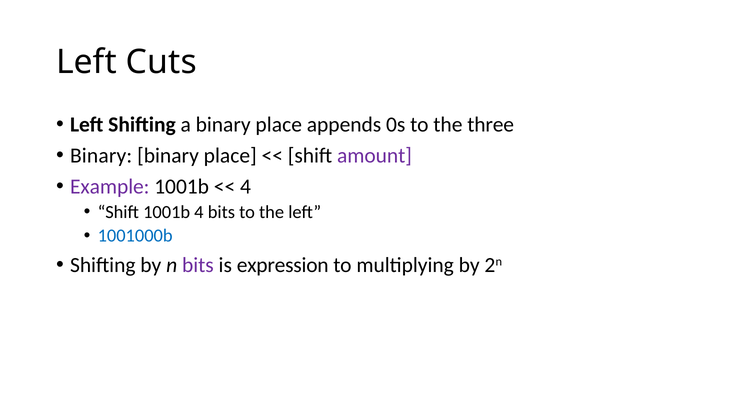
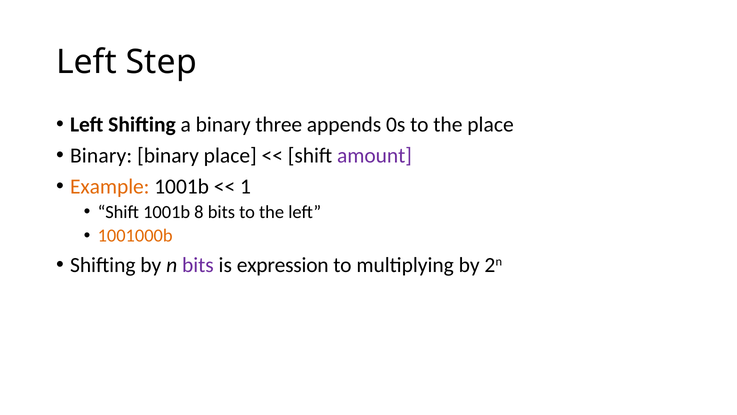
Cuts: Cuts -> Step (161, 62)
a binary place: place -> three (279, 125)
the three: three -> place (491, 125)
Example colour: purple -> orange (110, 186)
4: 4 -> 1 (246, 186)
1001b 4: 4 -> 8 (199, 212)
1001000b colour: blue -> orange (135, 236)
